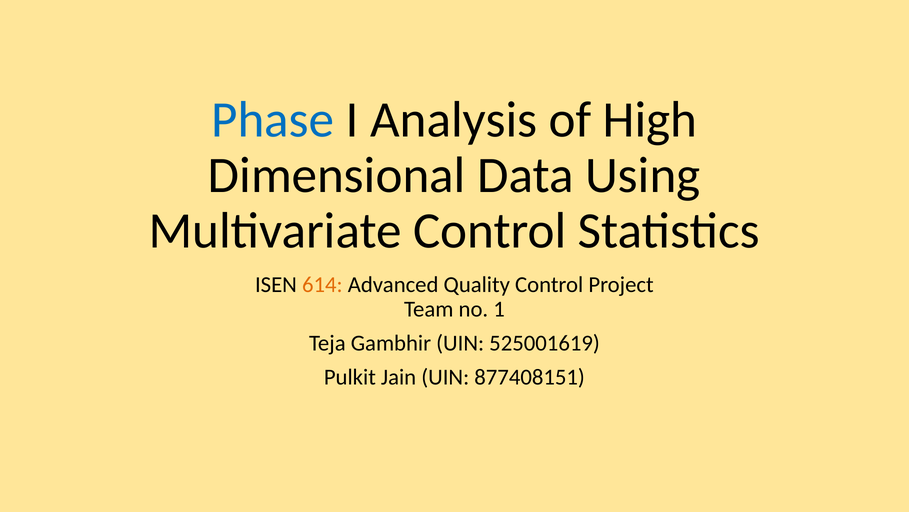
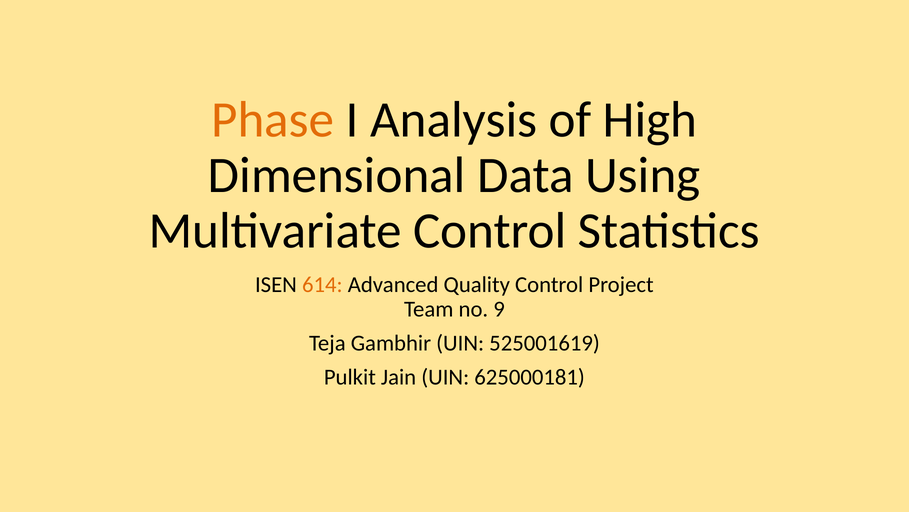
Phase colour: blue -> orange (273, 120)
1: 1 -> 9 (499, 309)
877408151: 877408151 -> 625000181 (530, 377)
